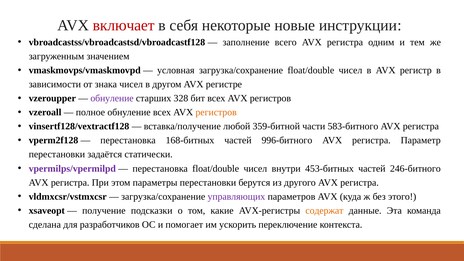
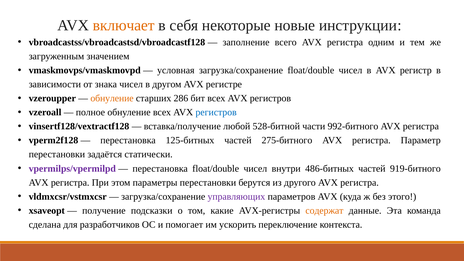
включает colour: red -> orange (124, 25)
обнуление colour: purple -> orange (112, 98)
328: 328 -> 286 (181, 98)
регистров colour: orange -> blue (216, 112)
359-битной: 359-битной -> 528-битной (276, 126)
583-битного: 583-битного -> 992-битного (353, 126)
168-битных: 168-битных -> 125-битных (190, 140)
996-битного: 996-битного -> 275-битного (287, 140)
453-битных: 453-битных -> 486-битных (330, 168)
246-битного: 246-битного -> 919-битного (415, 168)
